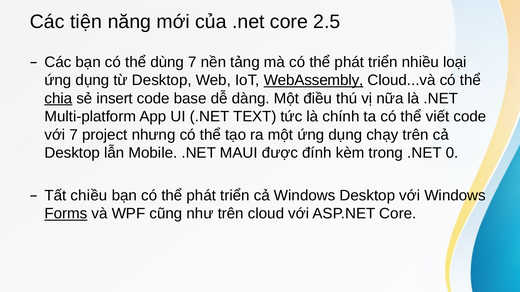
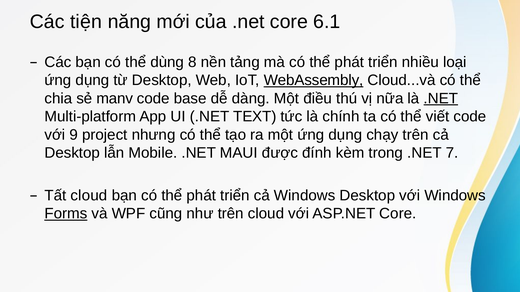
2.5: 2.5 -> 6.1 (327, 22)
dùng 7: 7 -> 8 (193, 62)
chia underline: present -> none (58, 99)
insert: insert -> manv (115, 99)
.NET underline: none -> present (441, 99)
với 7: 7 -> 9 (74, 135)
0: 0 -> 7 (452, 153)
Tất chiều: chiều -> cloud (89, 196)
